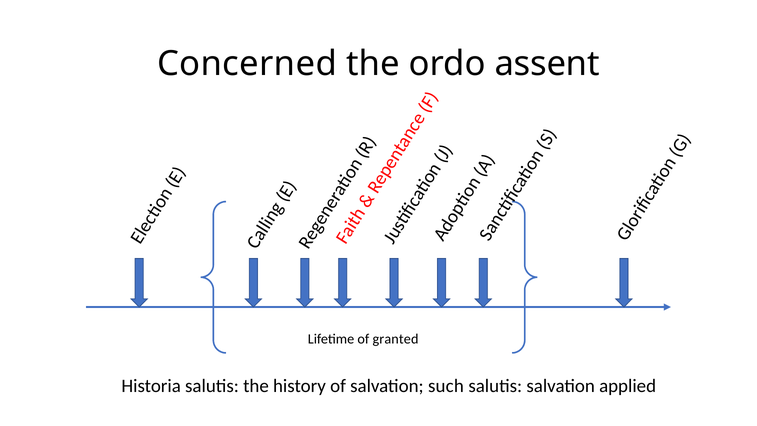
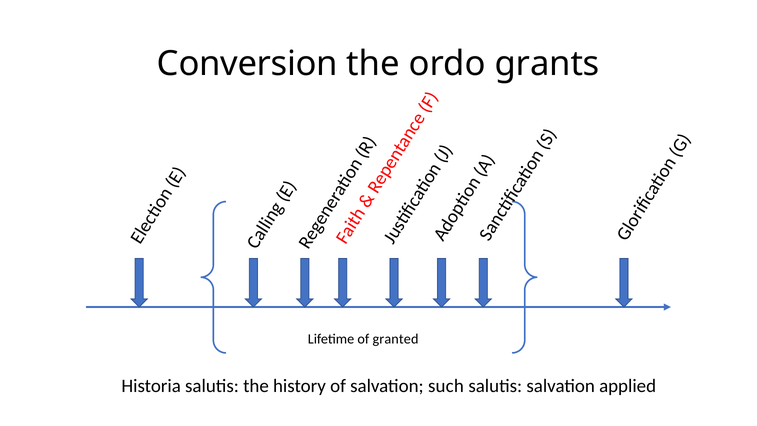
Concerned: Concerned -> Conversion (247, 64)
assent: assent -> grants (547, 64)
